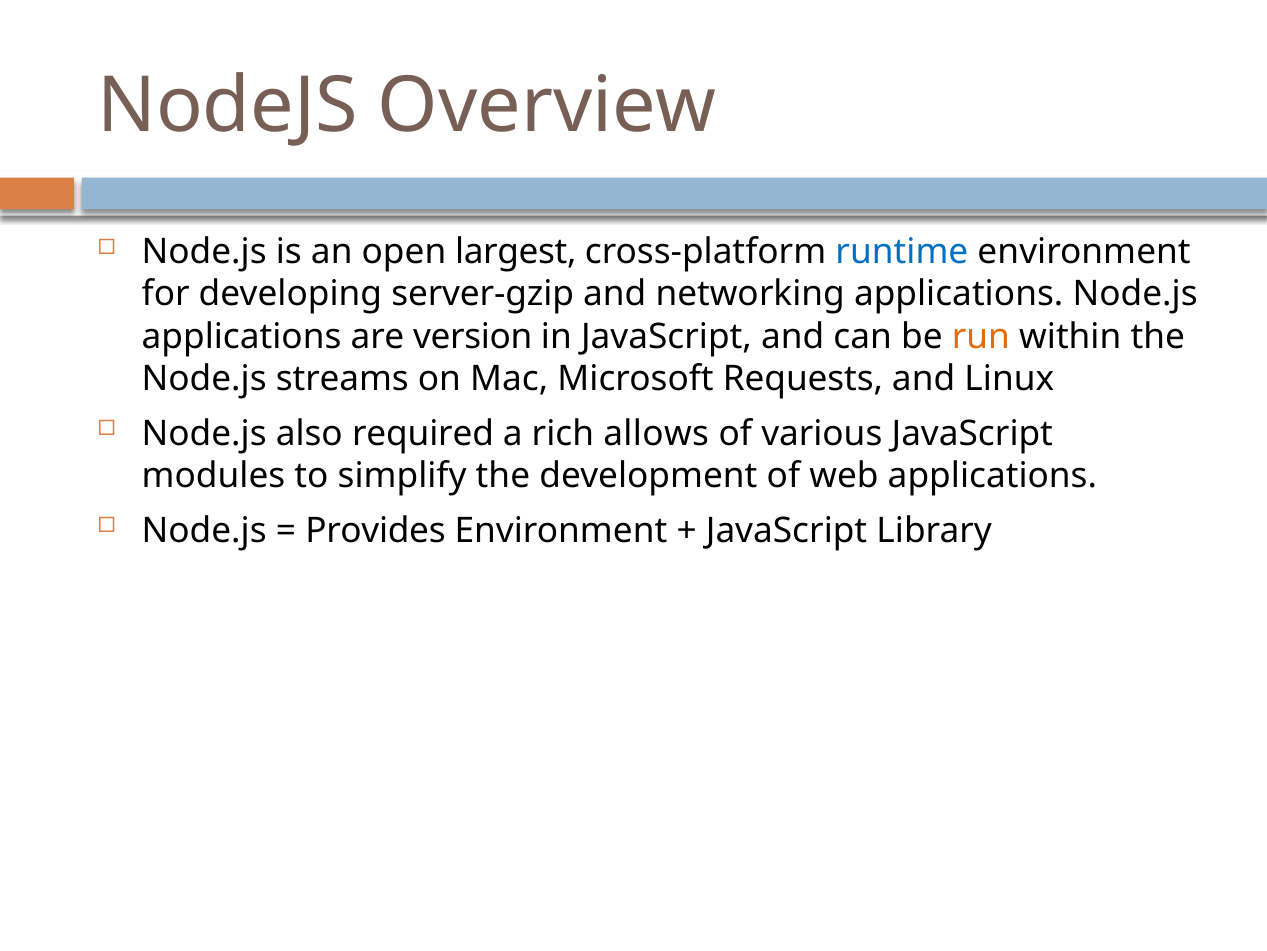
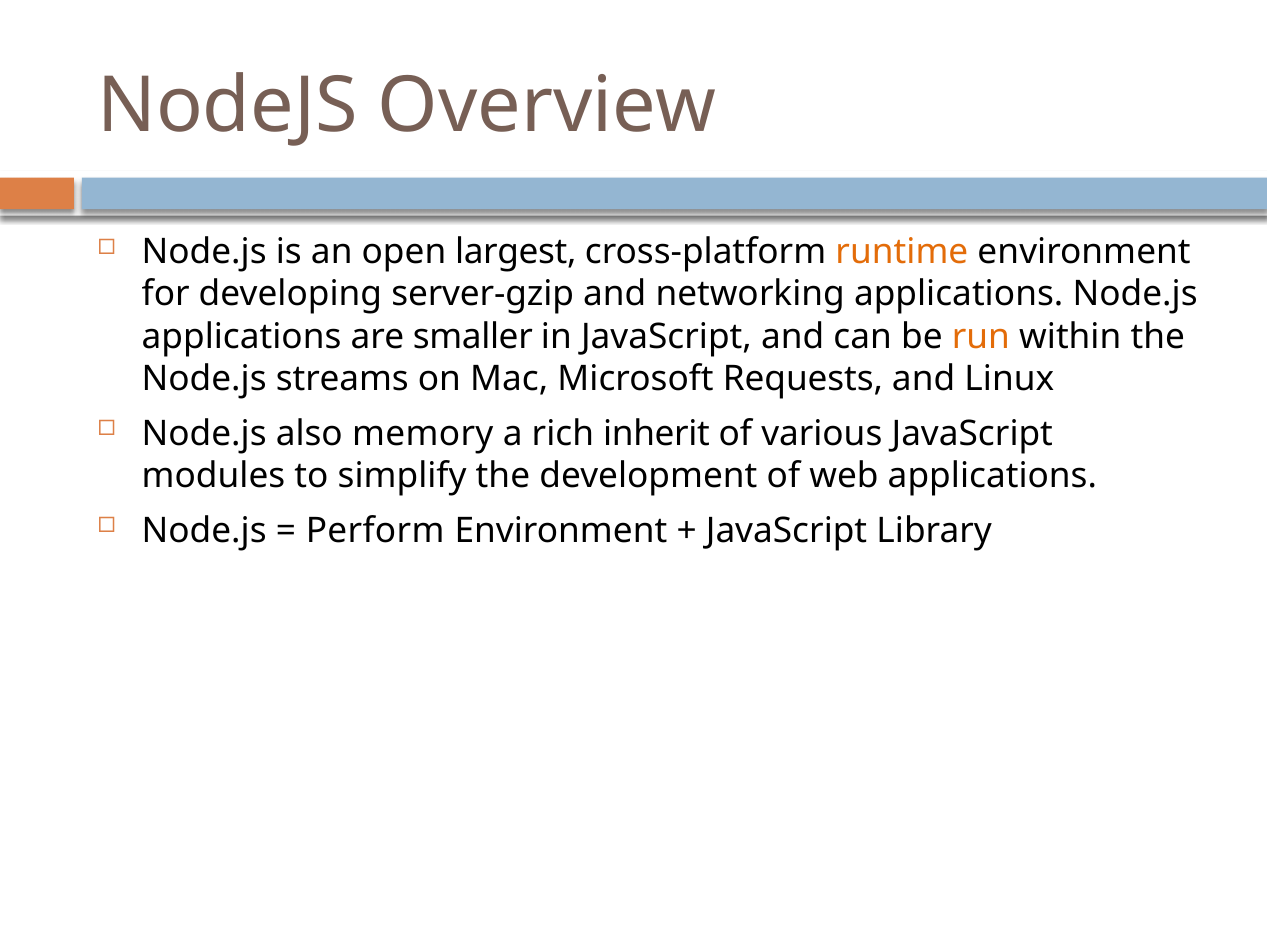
runtime colour: blue -> orange (902, 252)
version: version -> smaller (473, 336)
required: required -> memory (423, 433)
allows: allows -> inherit (657, 433)
Provides: Provides -> Perform (375, 530)
